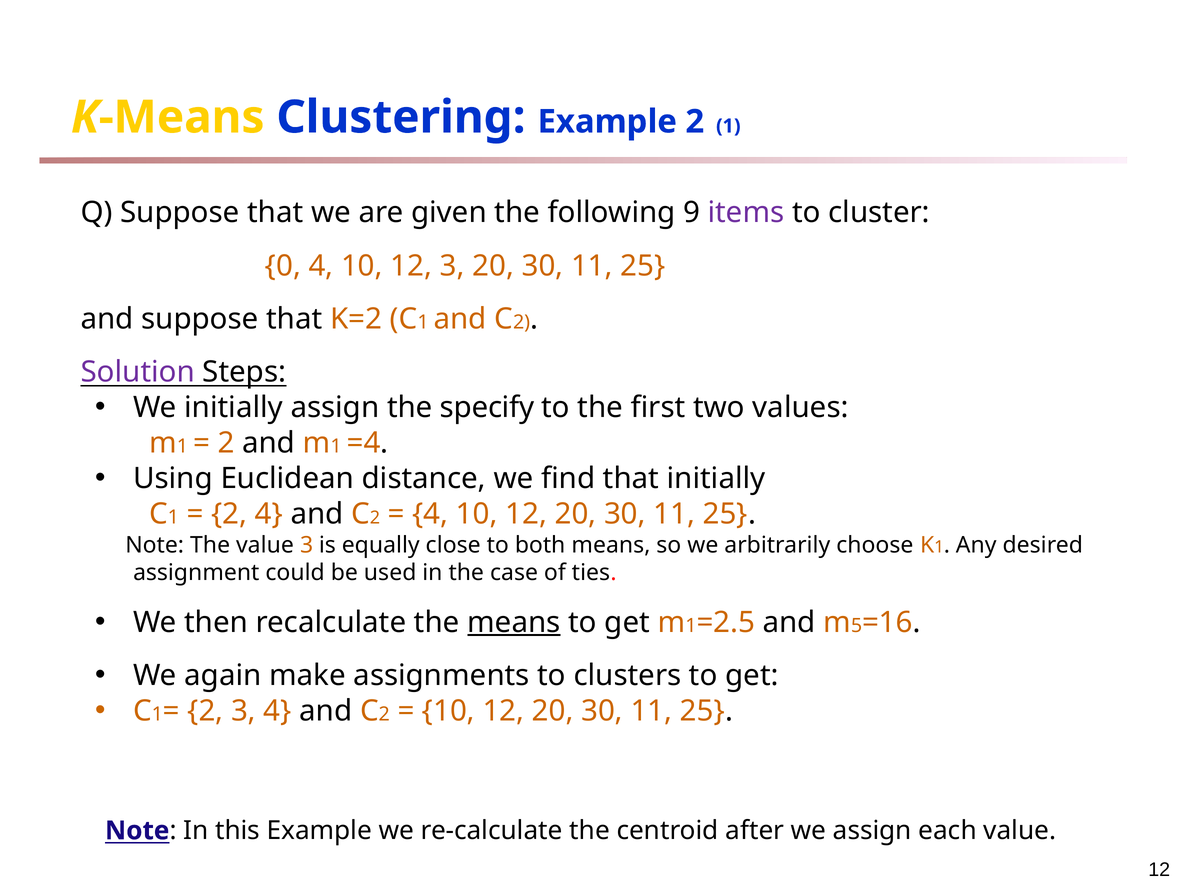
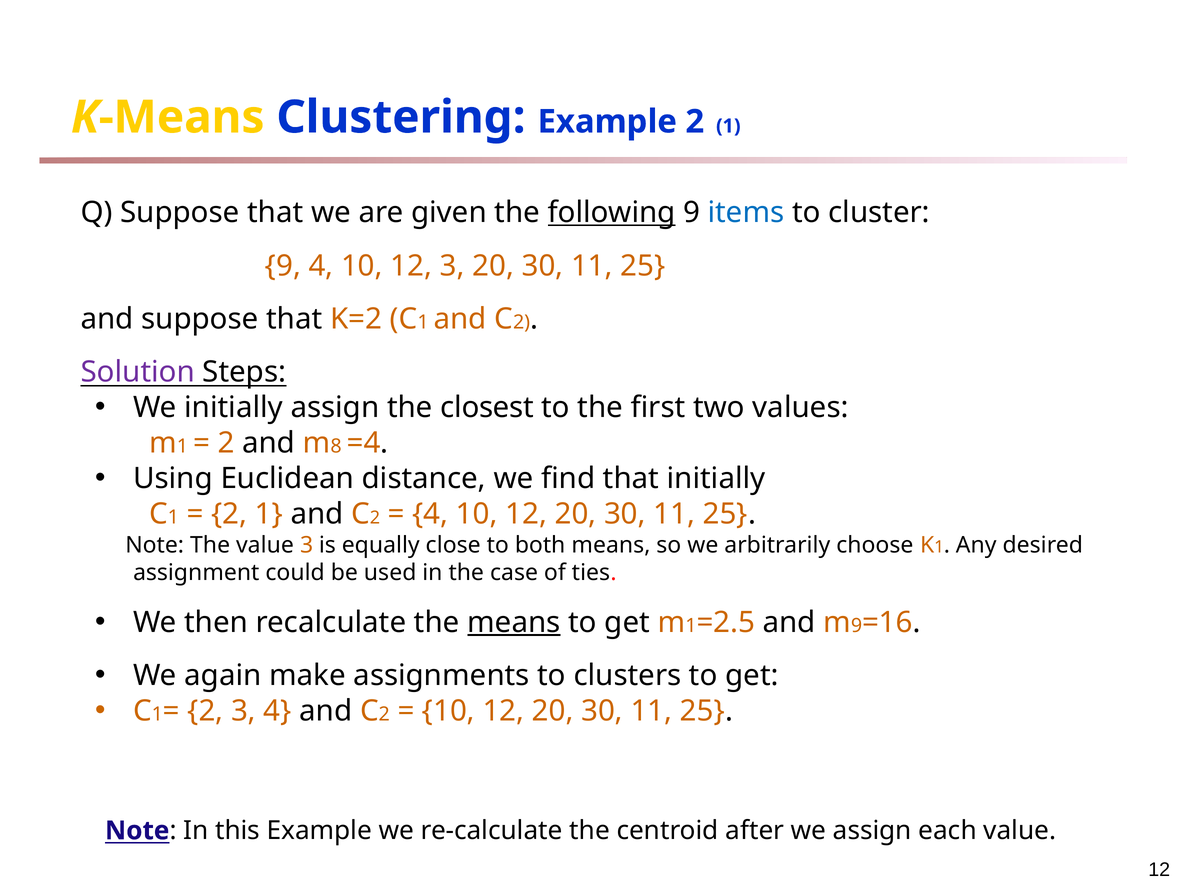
following underline: none -> present (612, 213)
items colour: purple -> blue (746, 213)
0: 0 -> 9 (283, 266)
specify: specify -> closest (487, 408)
1: 1 -> 8 (336, 447)
4: 4 -> 1 (269, 514)
5: 5 -> 9 (857, 626)
